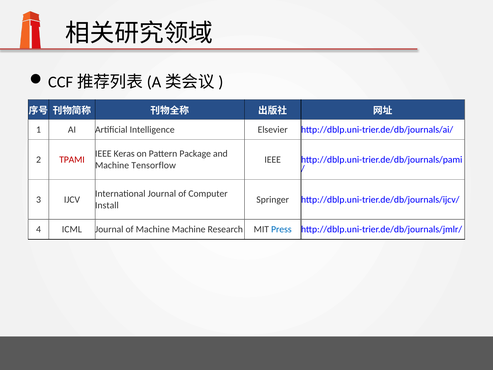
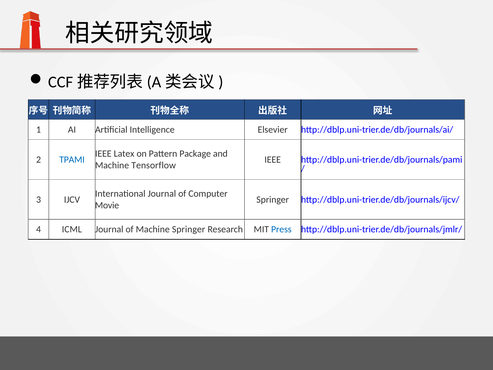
Keras: Keras -> Latex (124, 154)
TPAMI colour: red -> blue (72, 159)
Install: Install -> Movie (107, 205)
Machine Machine: Machine -> Springer (189, 229)
